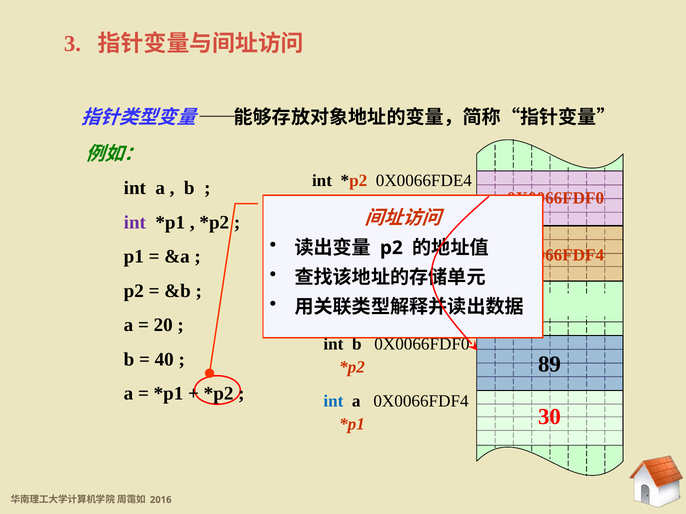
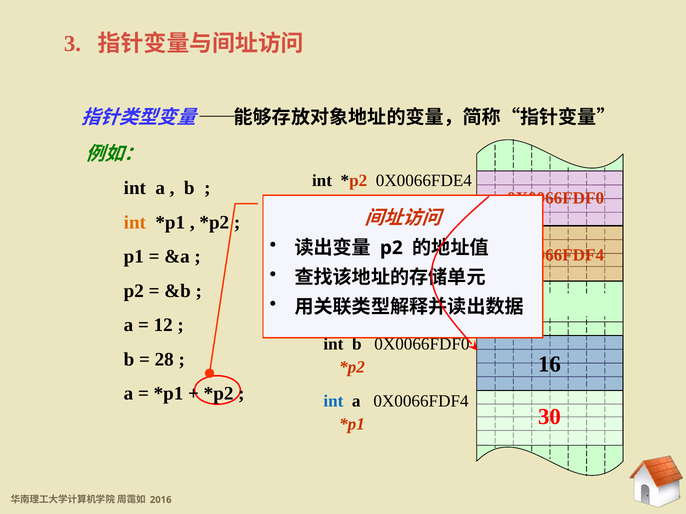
int colour: purple -> orange (135, 223)
20: 20 -> 12 (163, 325)
40: 40 -> 28 (164, 360)
89: 89 -> 16 (549, 365)
